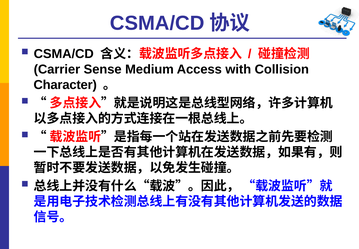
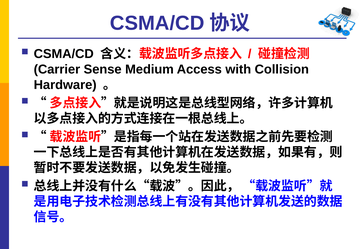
Character: Character -> Hardware (65, 85)
